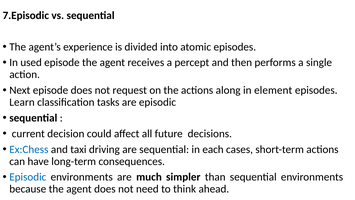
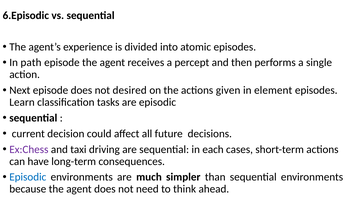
7.Episodic: 7.Episodic -> 6.Episodic (26, 15)
used: used -> path (31, 62)
request: request -> desired (130, 90)
along: along -> given (228, 90)
Ex:Chess colour: blue -> purple (29, 149)
